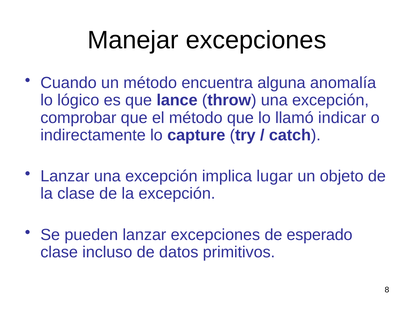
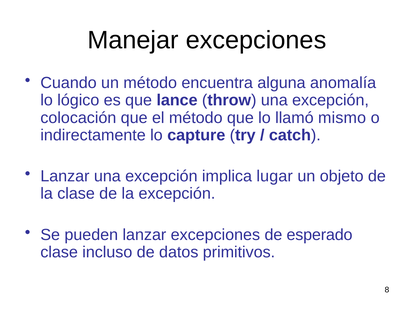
comprobar: comprobar -> colocación (78, 118)
indicar: indicar -> mismo (342, 118)
